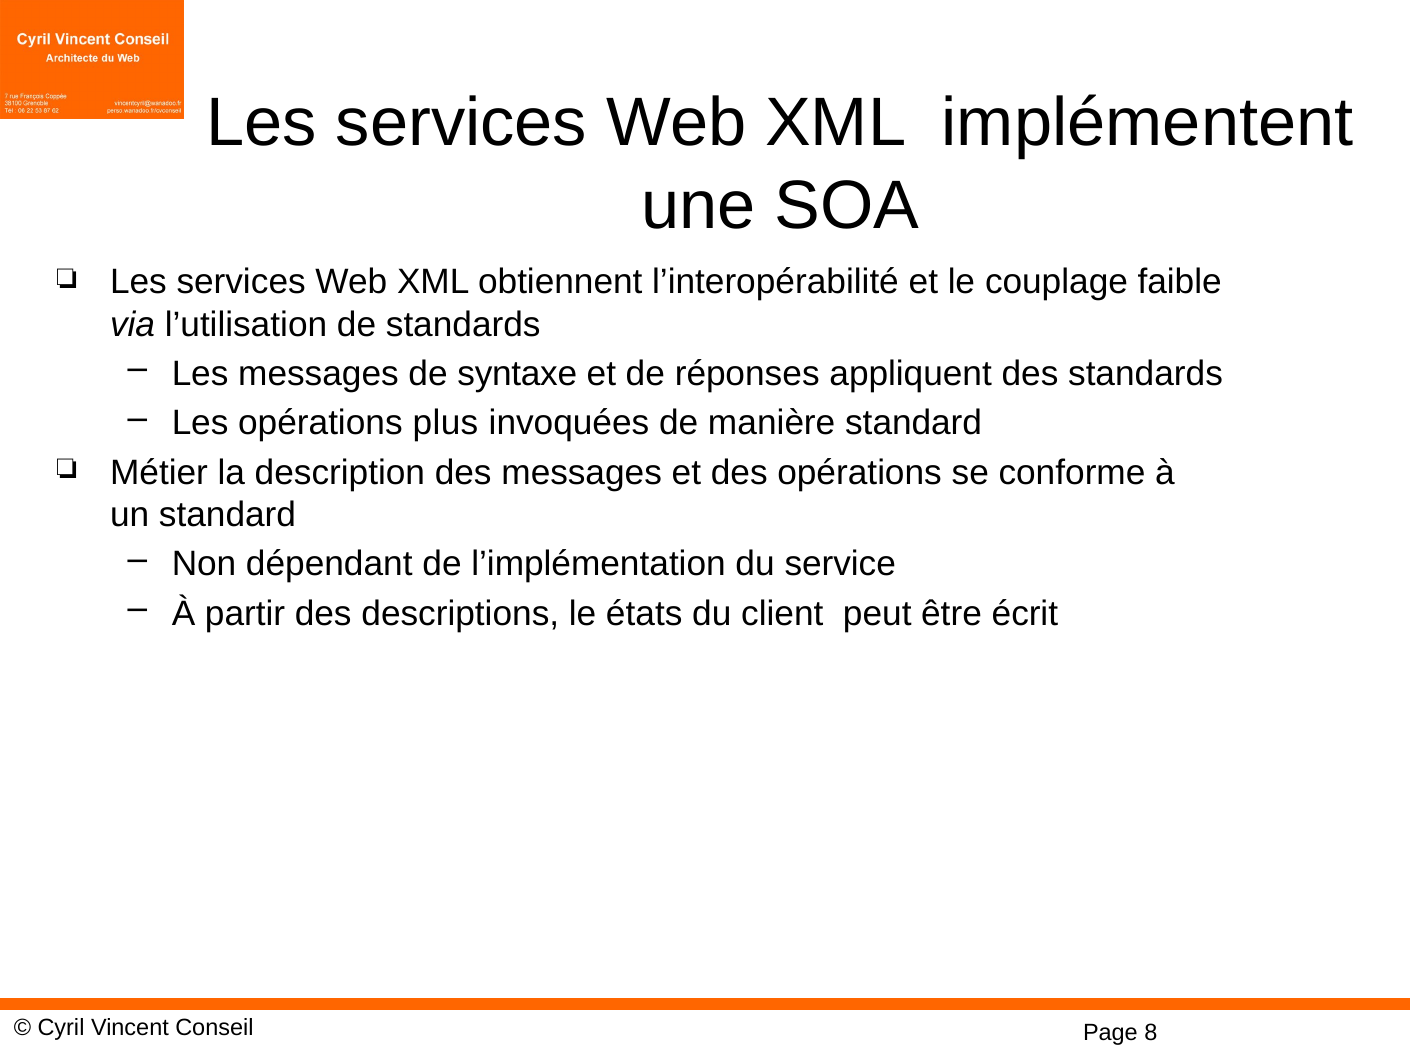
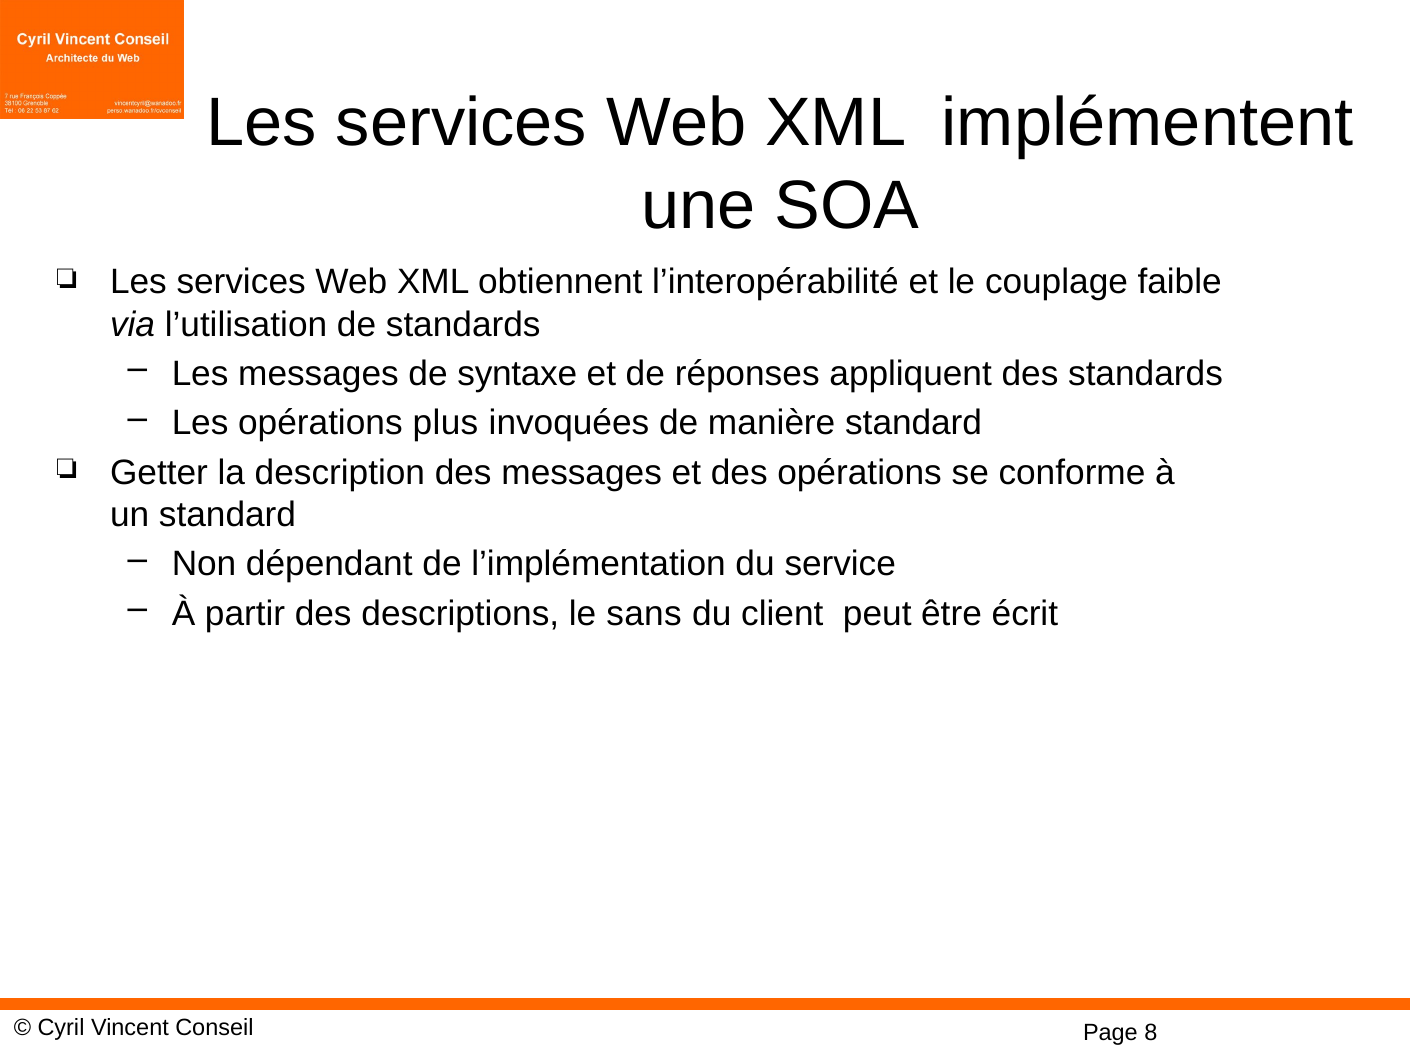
Métier: Métier -> Getter (159, 473)
états: états -> sans (644, 614)
